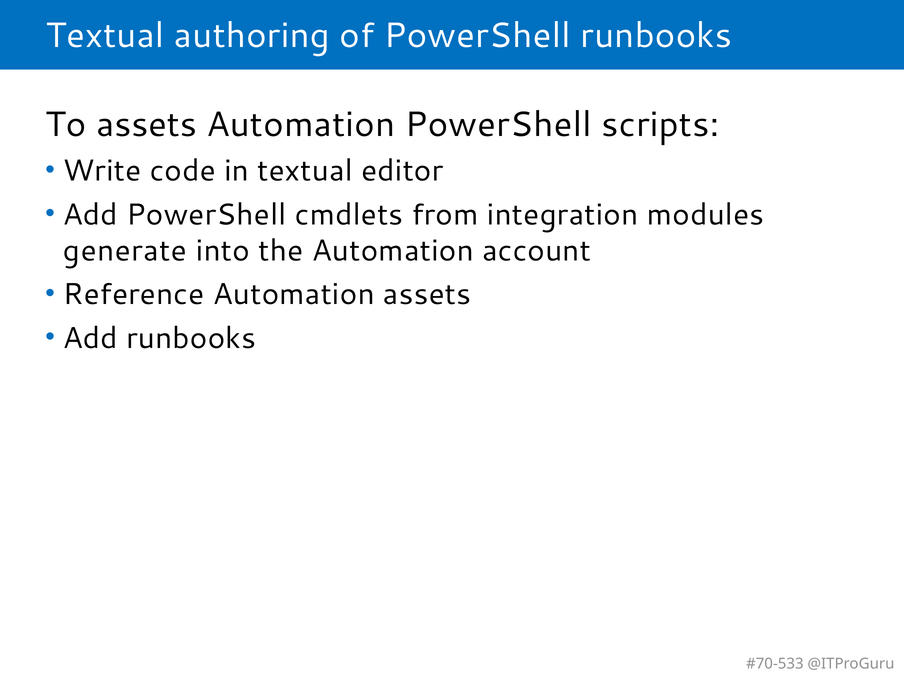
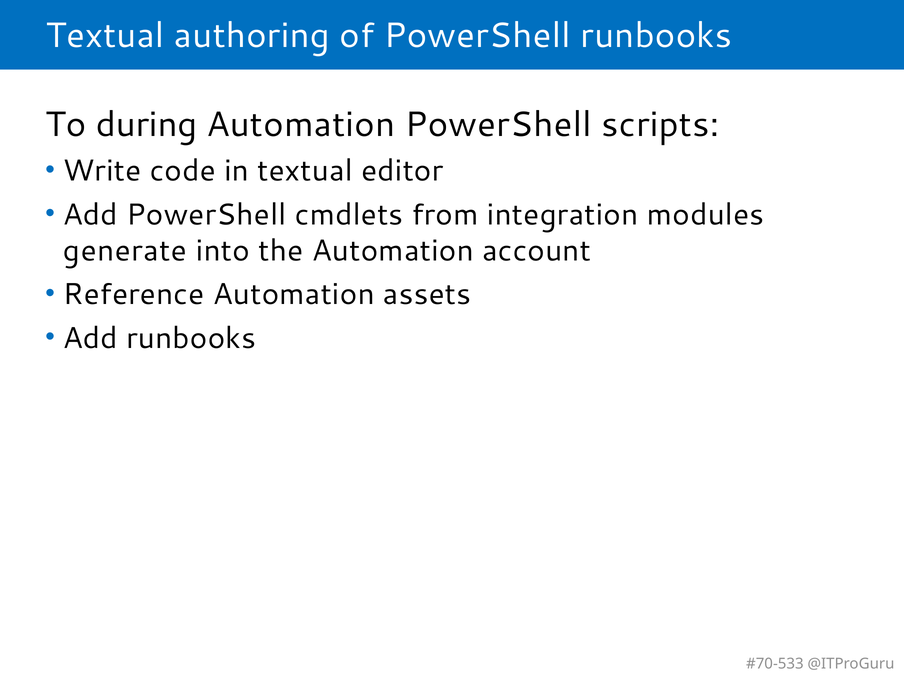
To assets: assets -> during (147, 124)
